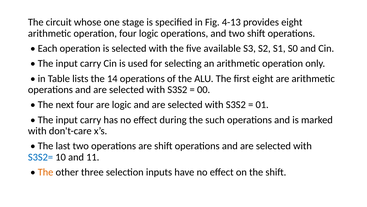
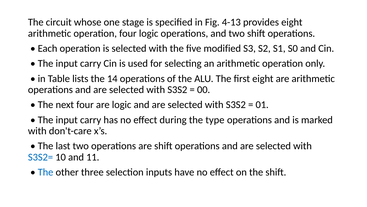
available: available -> modified (222, 48)
such: such -> type (215, 120)
The colour: orange -> blue (46, 172)
